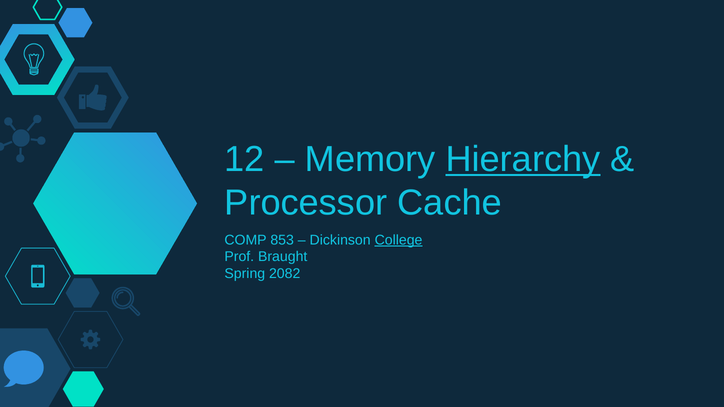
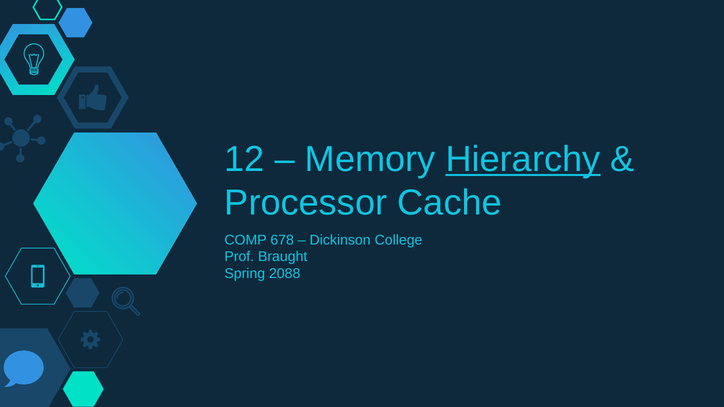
853: 853 -> 678 (282, 240)
College underline: present -> none (399, 240)
2082: 2082 -> 2088 (285, 274)
